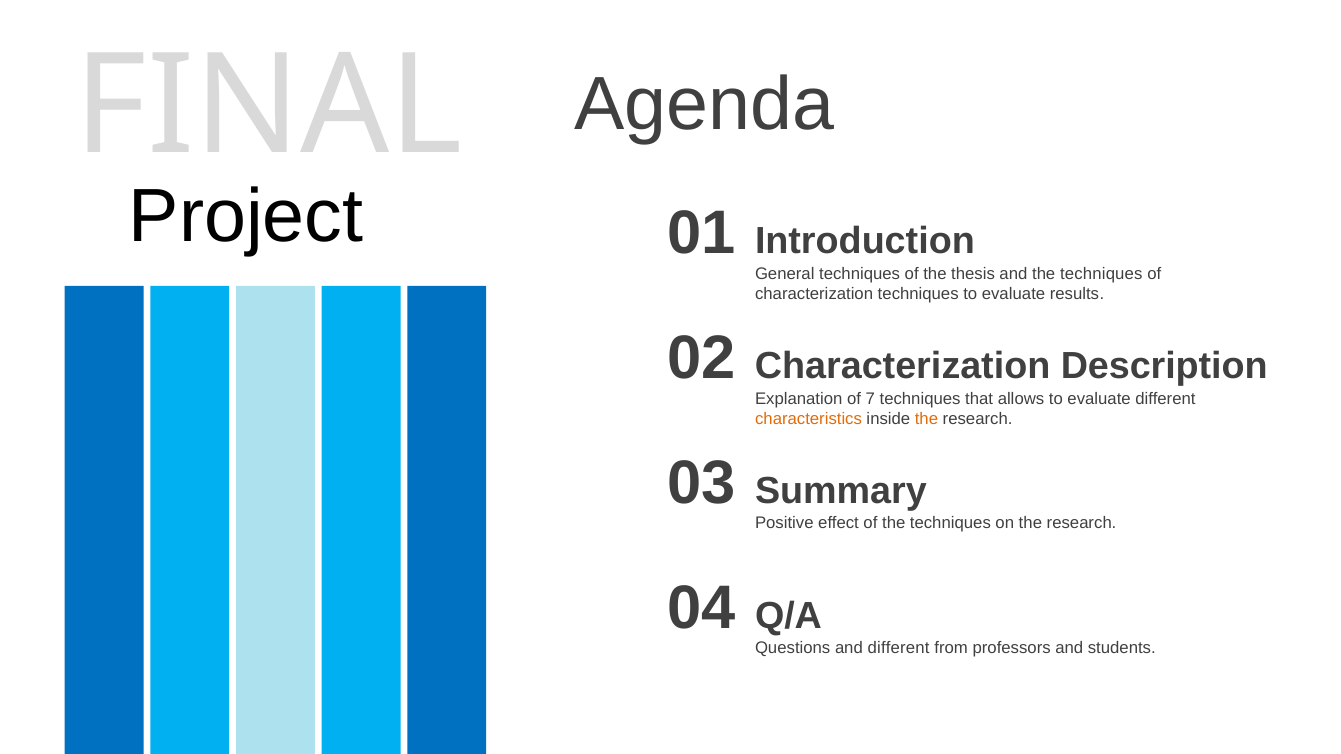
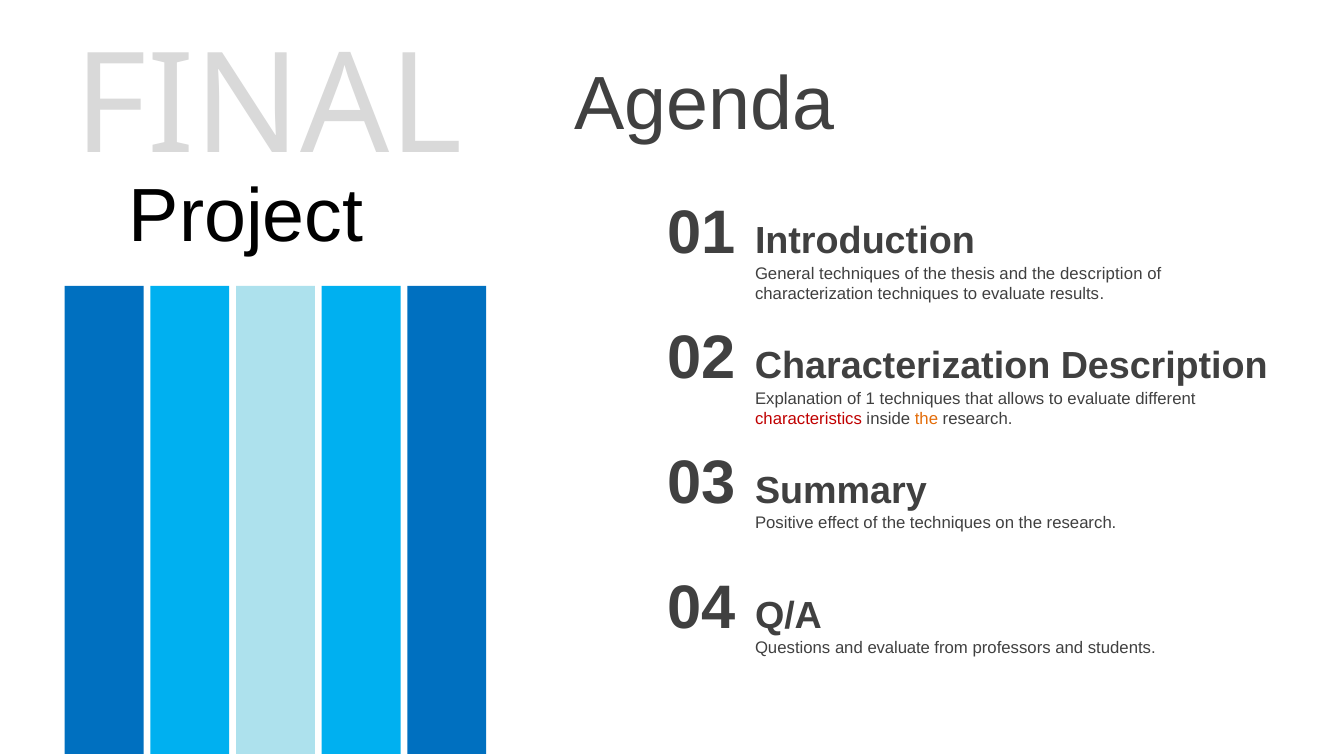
and the techniques: techniques -> description (1101, 274)
7: 7 -> 1 (870, 399)
characteristics colour: orange -> red (809, 419)
and different: different -> evaluate (899, 649)
